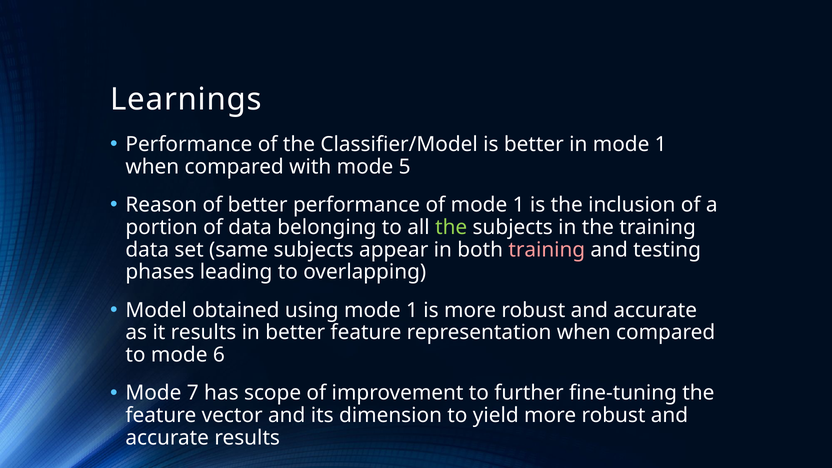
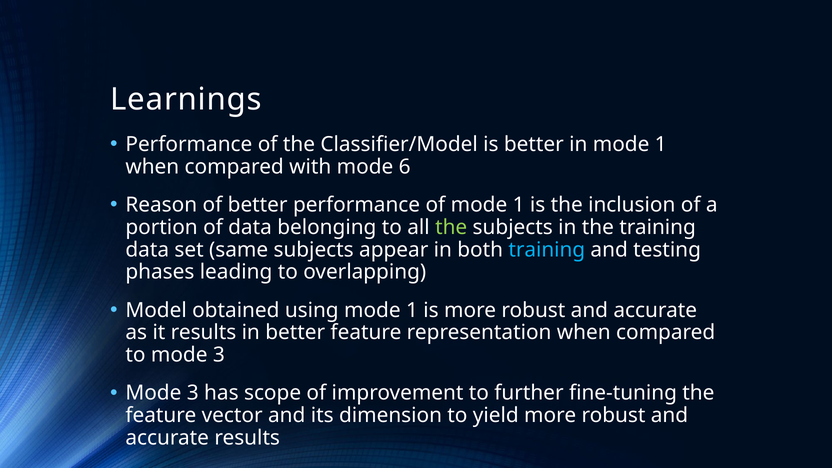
5: 5 -> 6 (405, 167)
training colour: pink -> light blue (547, 250)
to mode 6: 6 -> 3 (219, 355)
7: 7 -> 3 (193, 393)
